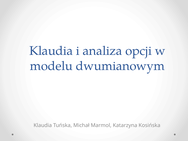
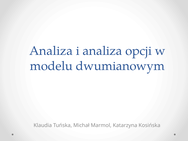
Klaudia: Klaudia -> Analiza (51, 51)
